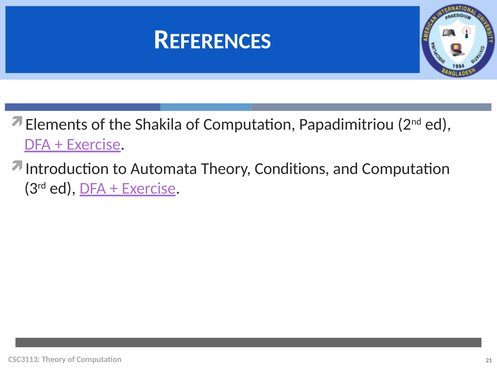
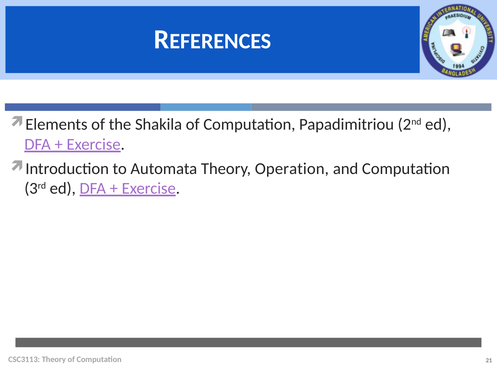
Conditions: Conditions -> Operation (292, 169)
